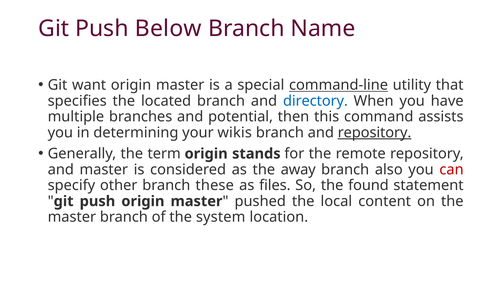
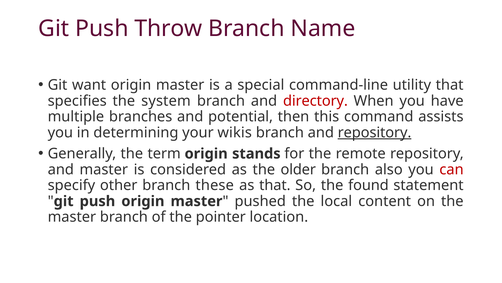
Below: Below -> Throw (168, 28)
command-line underline: present -> none (339, 85)
located: located -> system (166, 101)
directory colour: blue -> red (315, 101)
away: away -> older (298, 169)
as files: files -> that (275, 185)
system: system -> pointer (221, 217)
